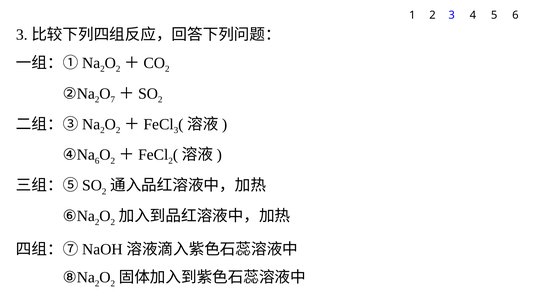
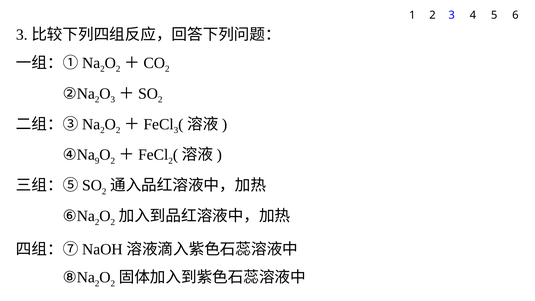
7: 7 -> 3 (113, 100)
6: 6 -> 9 (97, 161)
